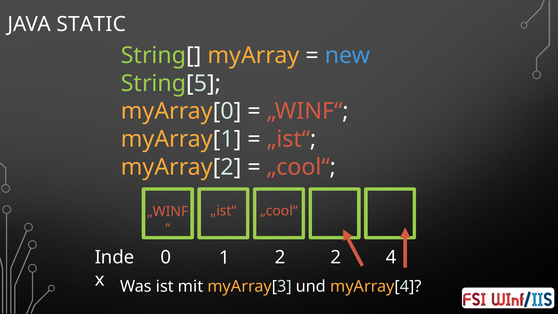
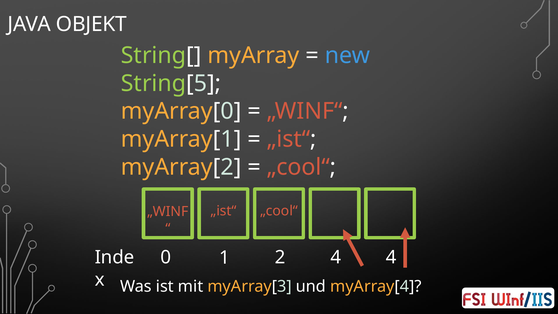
STATIC: STATIC -> OBJEKT (91, 24)
2 2: 2 -> 4 (336, 257)
